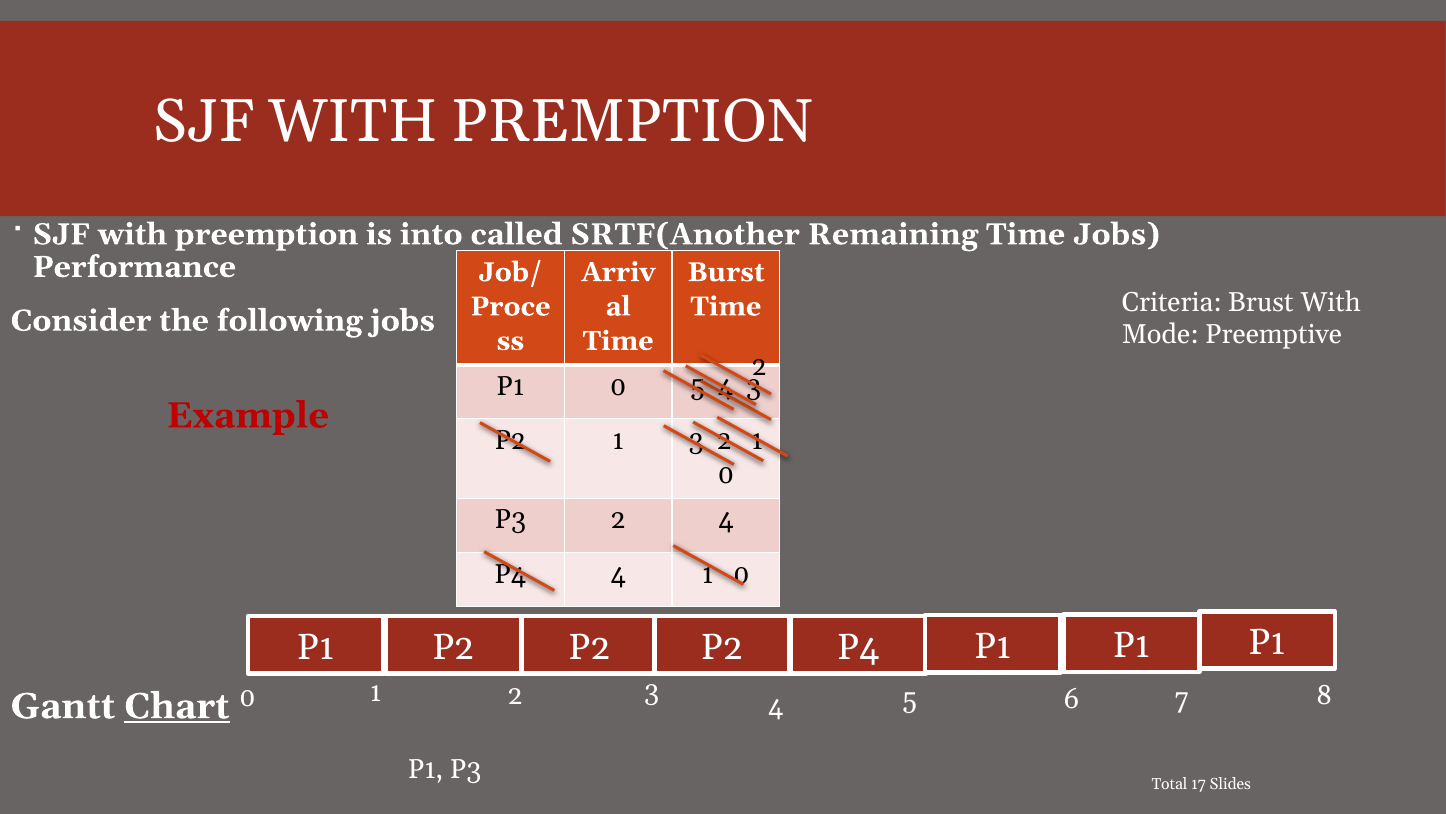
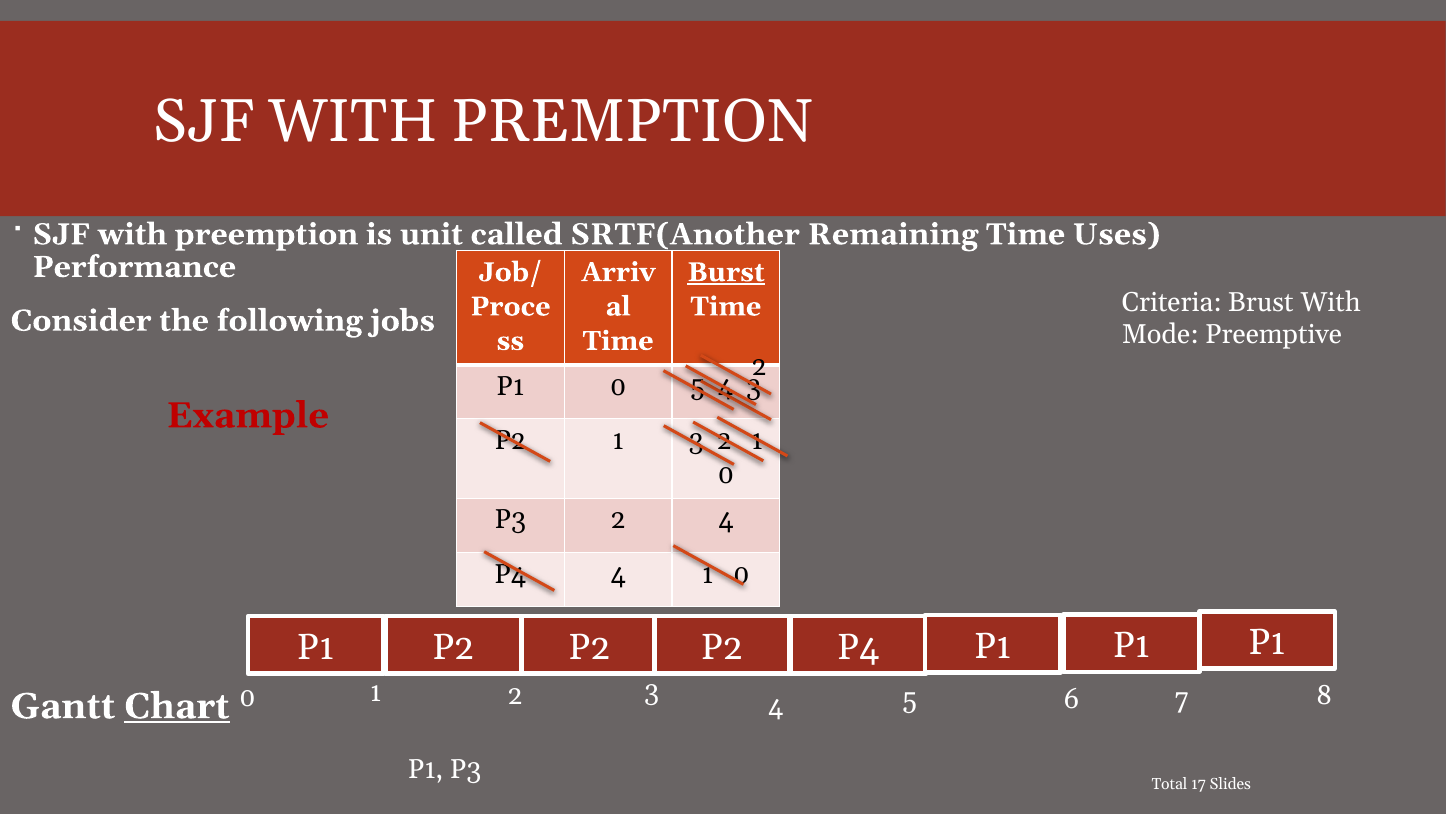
into: into -> unit (431, 234)
Time Jobs: Jobs -> Uses (1117, 234)
Burst underline: none -> present (726, 272)
